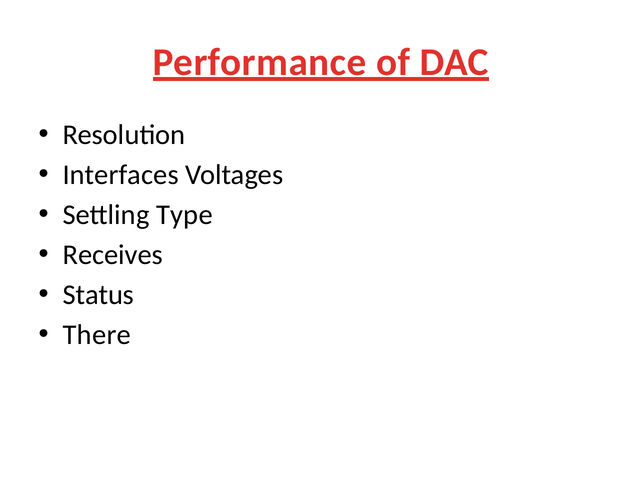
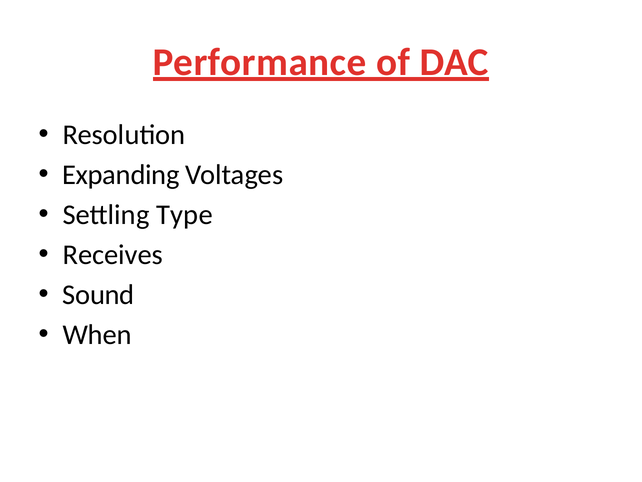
Interfaces: Interfaces -> Expanding (121, 175)
Status: Status -> Sound (98, 295)
There: There -> When (97, 334)
